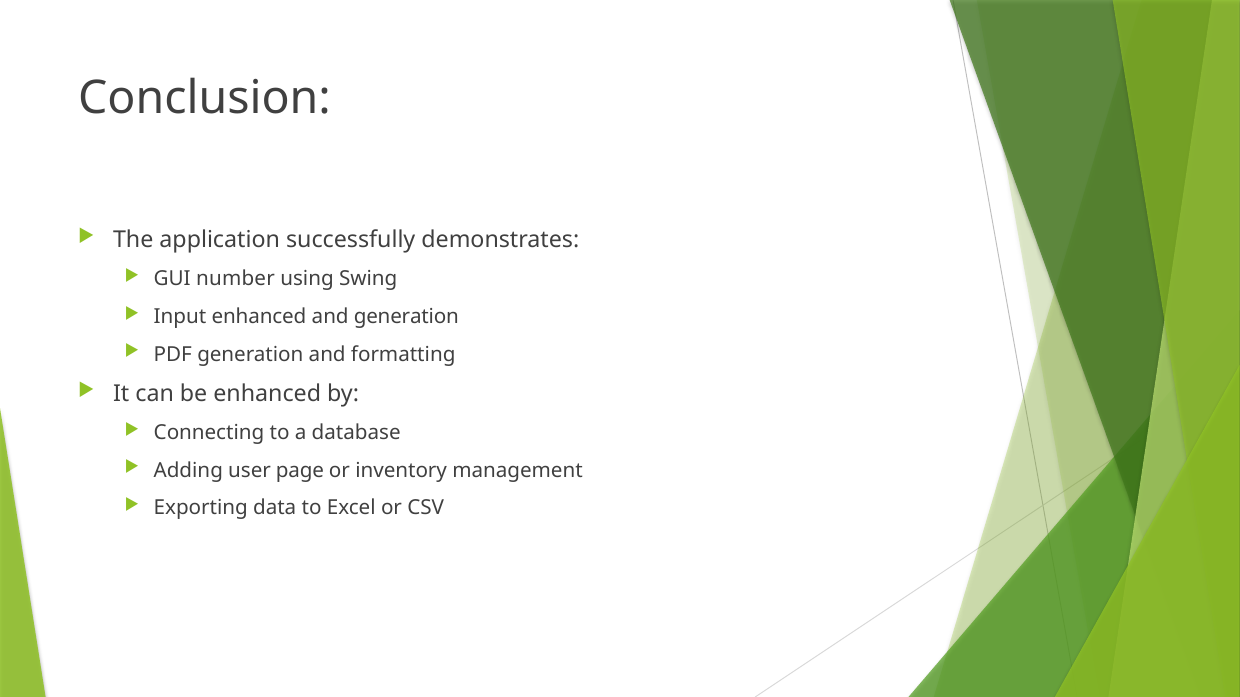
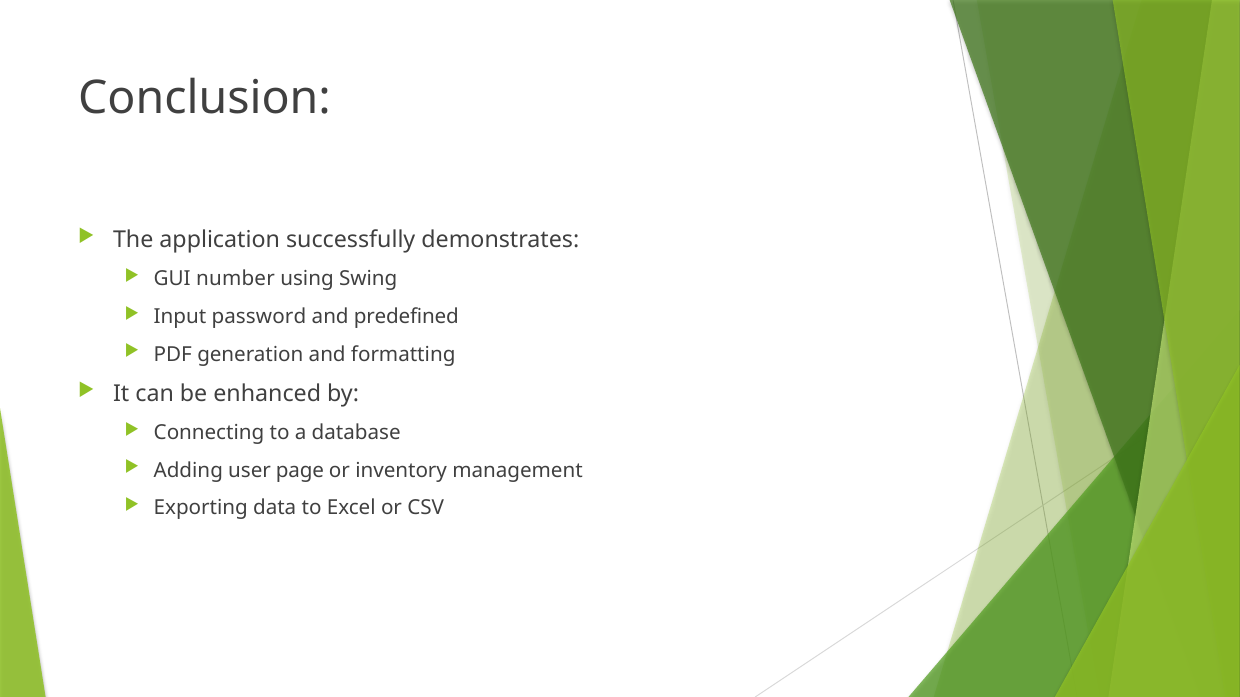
Input enhanced: enhanced -> password (259, 317)
and generation: generation -> predefined (406, 317)
